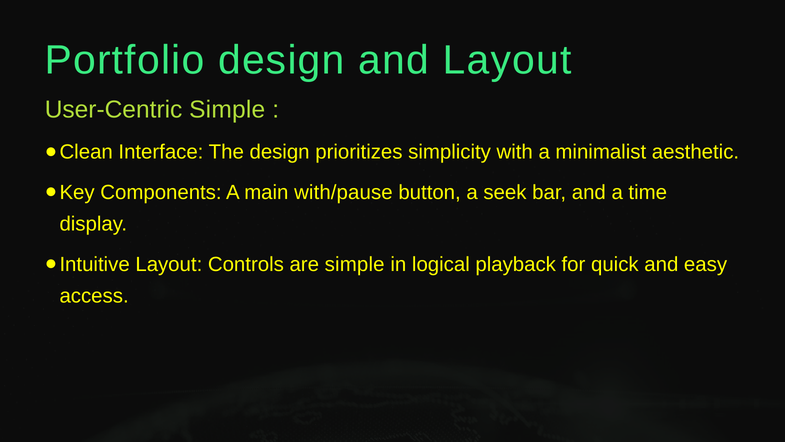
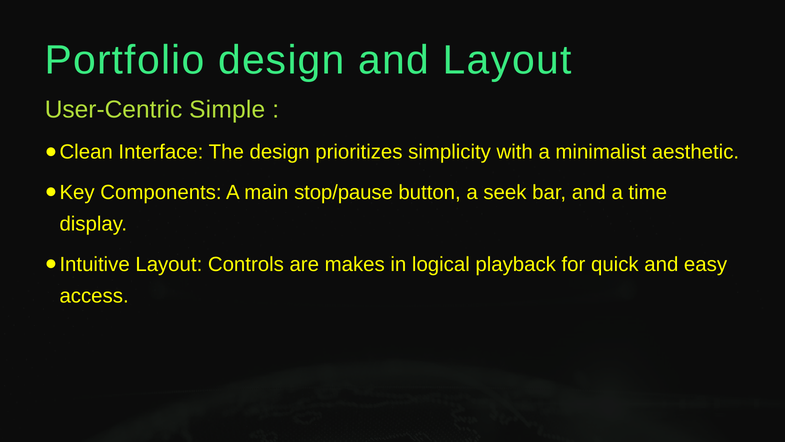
with/pause: with/pause -> stop/pause (344, 192)
are simple: simple -> makes (355, 264)
